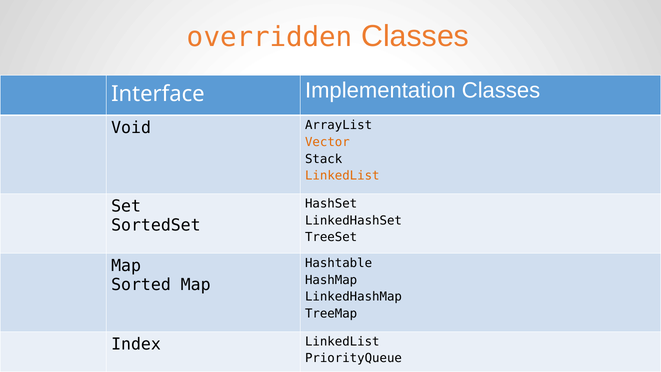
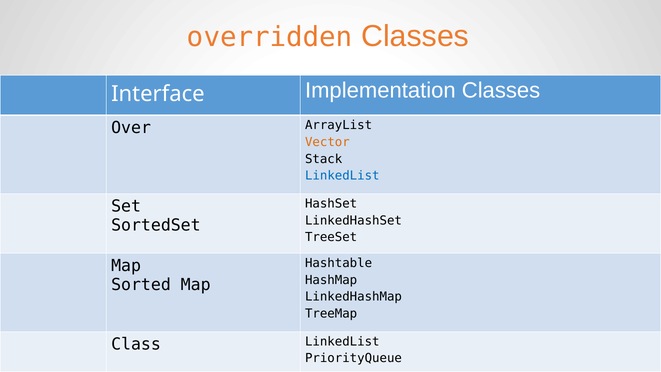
Void: Void -> Over (131, 128)
LinkedList colour: orange -> blue (342, 176)
Index: Index -> Class (136, 344)
